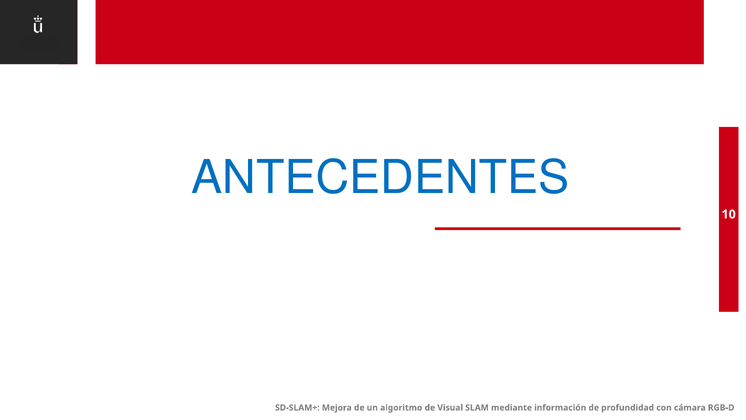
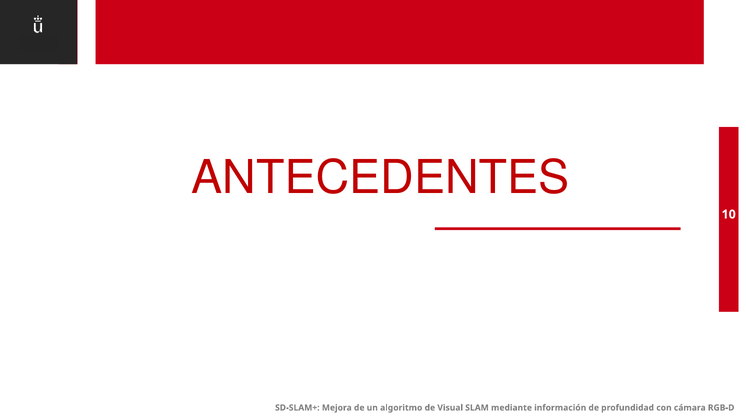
ANTECEDENTES colour: blue -> red (380, 178)
